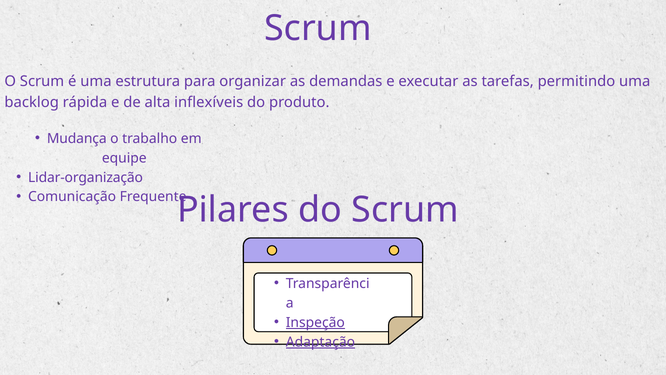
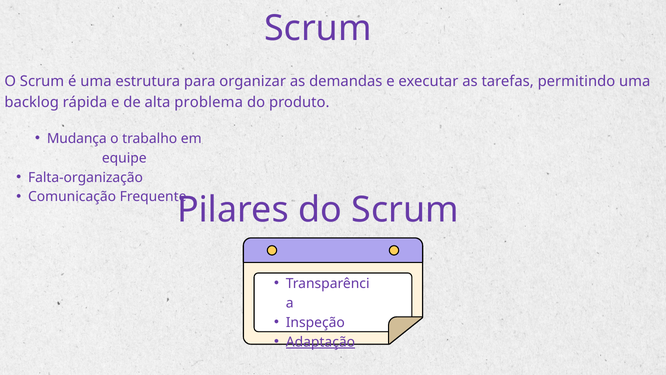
inflexíveis: inflexíveis -> problema (209, 102)
Lidar-organização: Lidar-organização -> Falta-organização (85, 177)
Inspeção underline: present -> none (315, 322)
